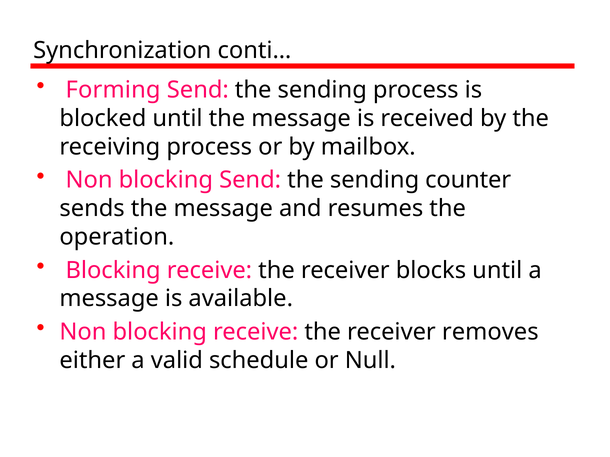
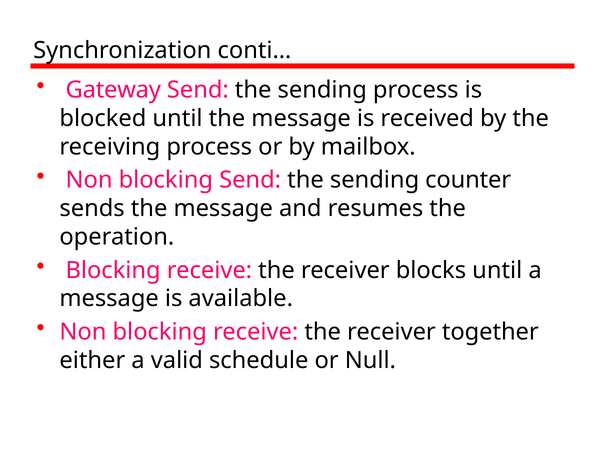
Forming: Forming -> Gateway (113, 90)
removes: removes -> together (490, 332)
